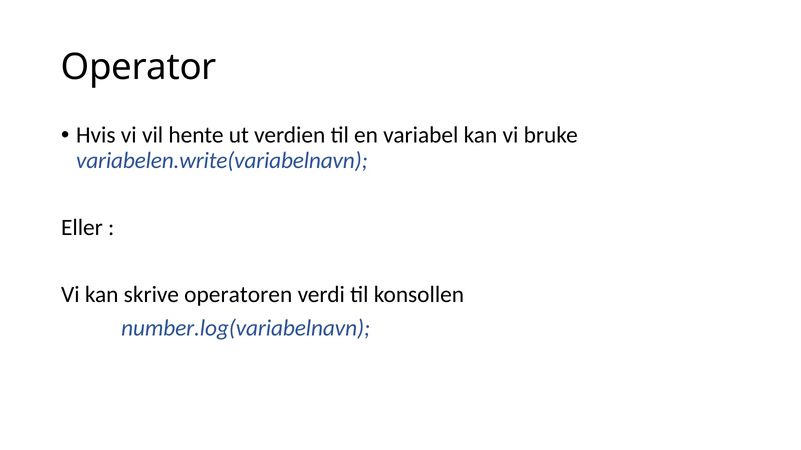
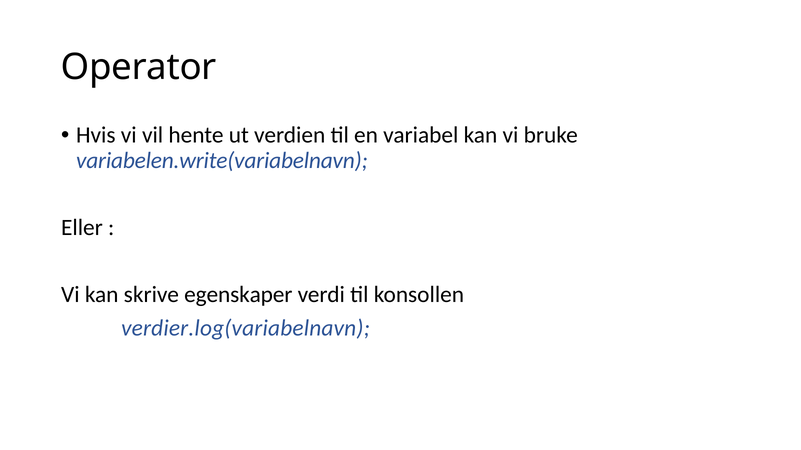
operatoren: operatoren -> egenskaper (238, 295)
number.log(variabelnavn: number.log(variabelnavn -> verdier.log(variabelnavn (246, 329)
